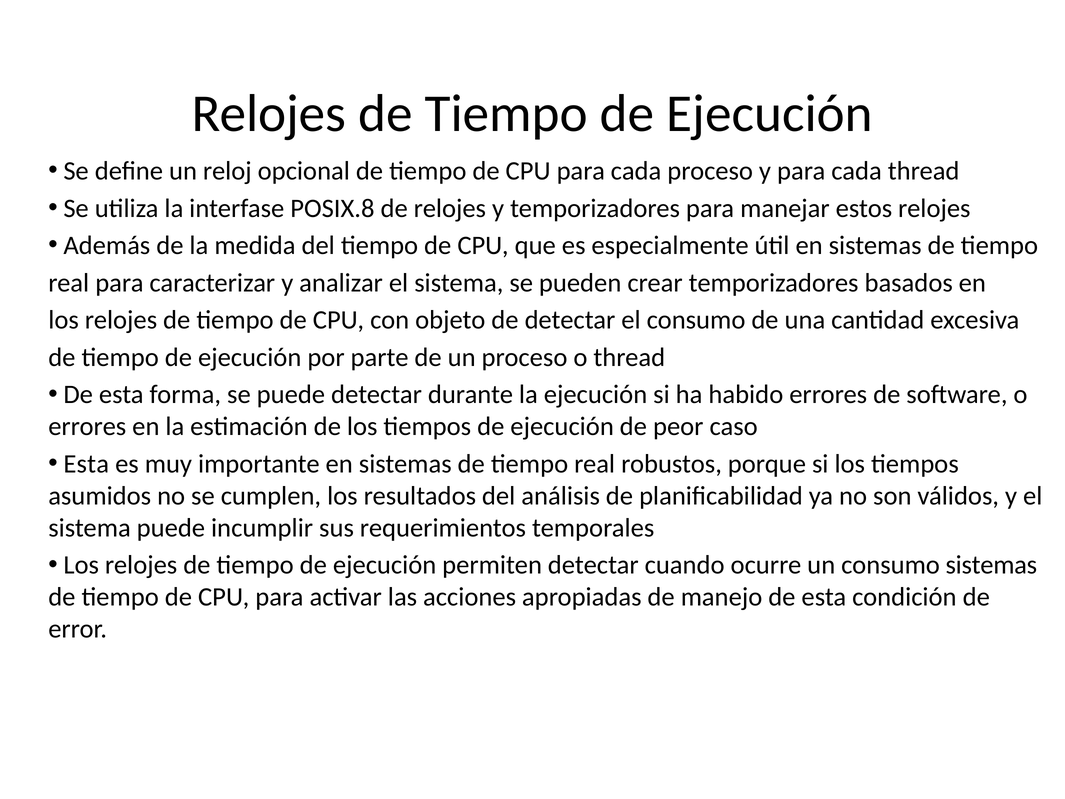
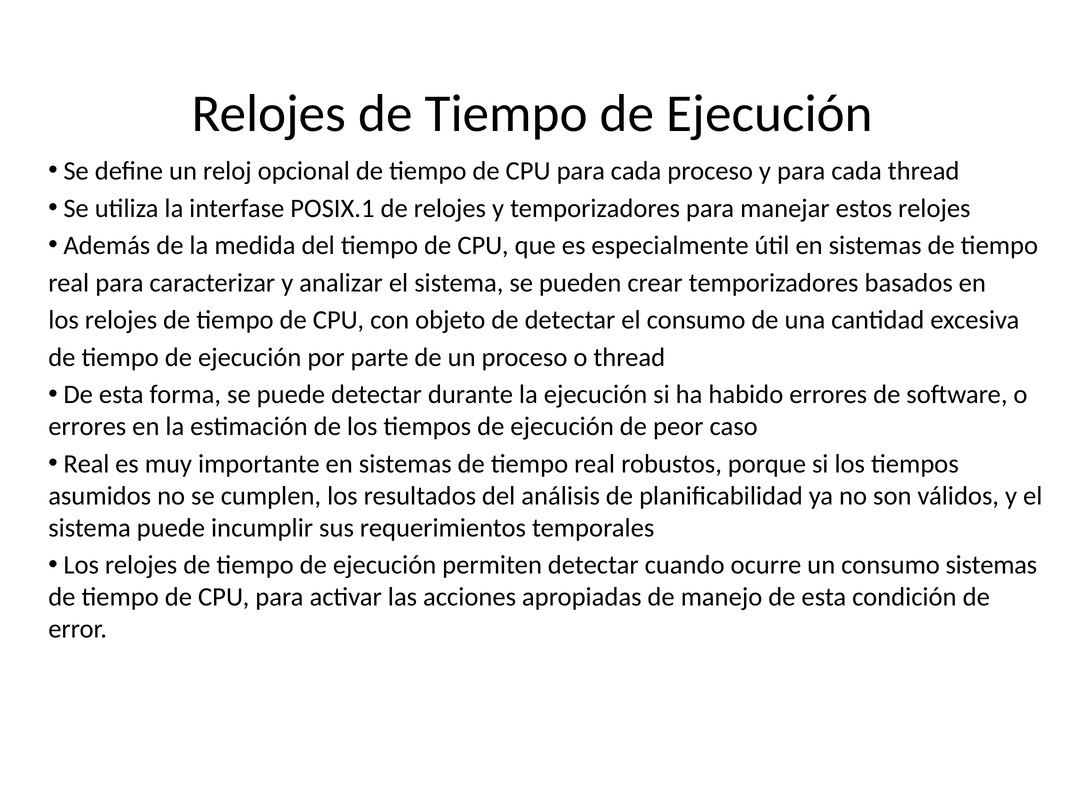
POSIX.8: POSIX.8 -> POSIX.1 (332, 208)
Esta: Esta -> Real (86, 464)
